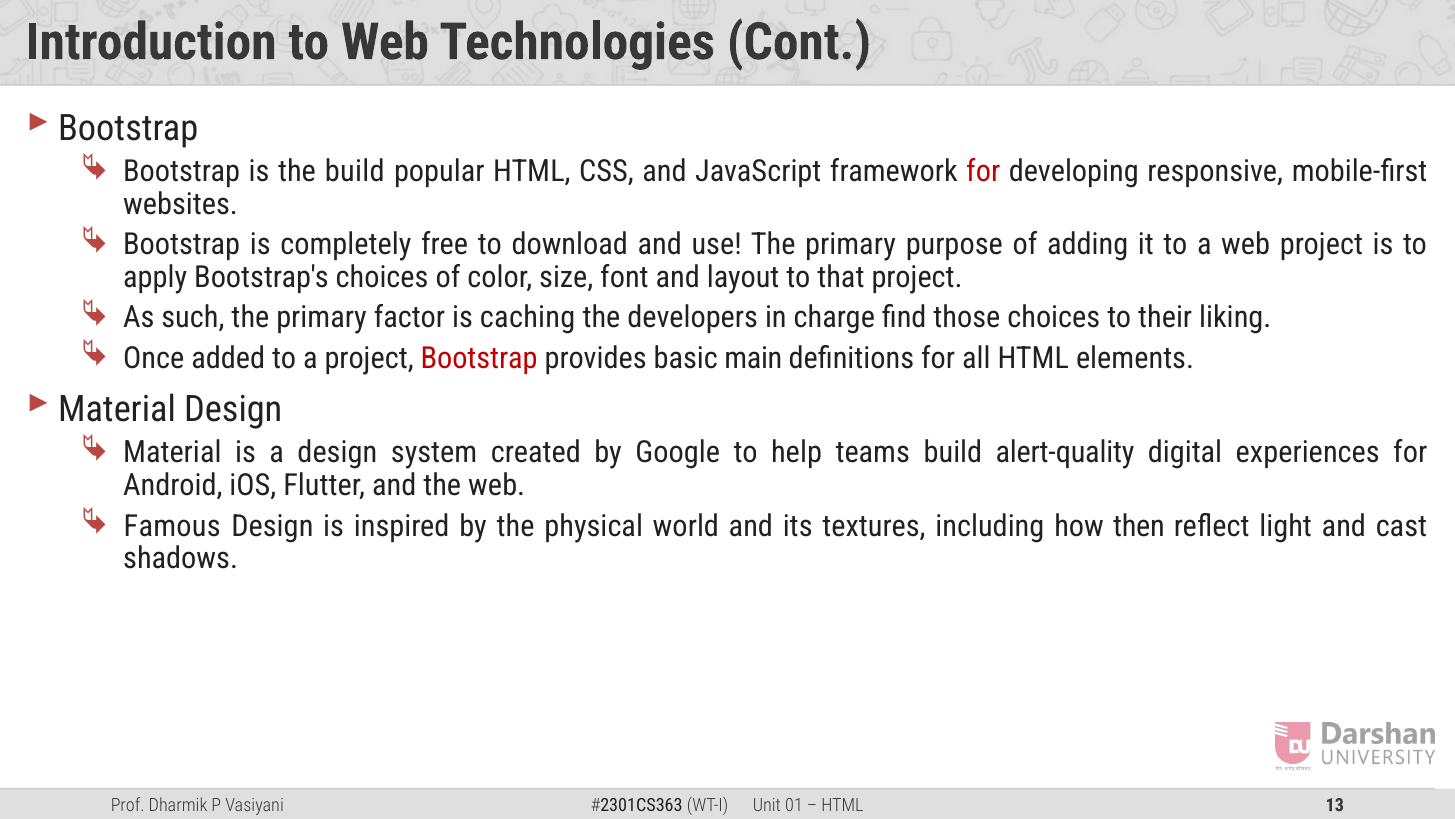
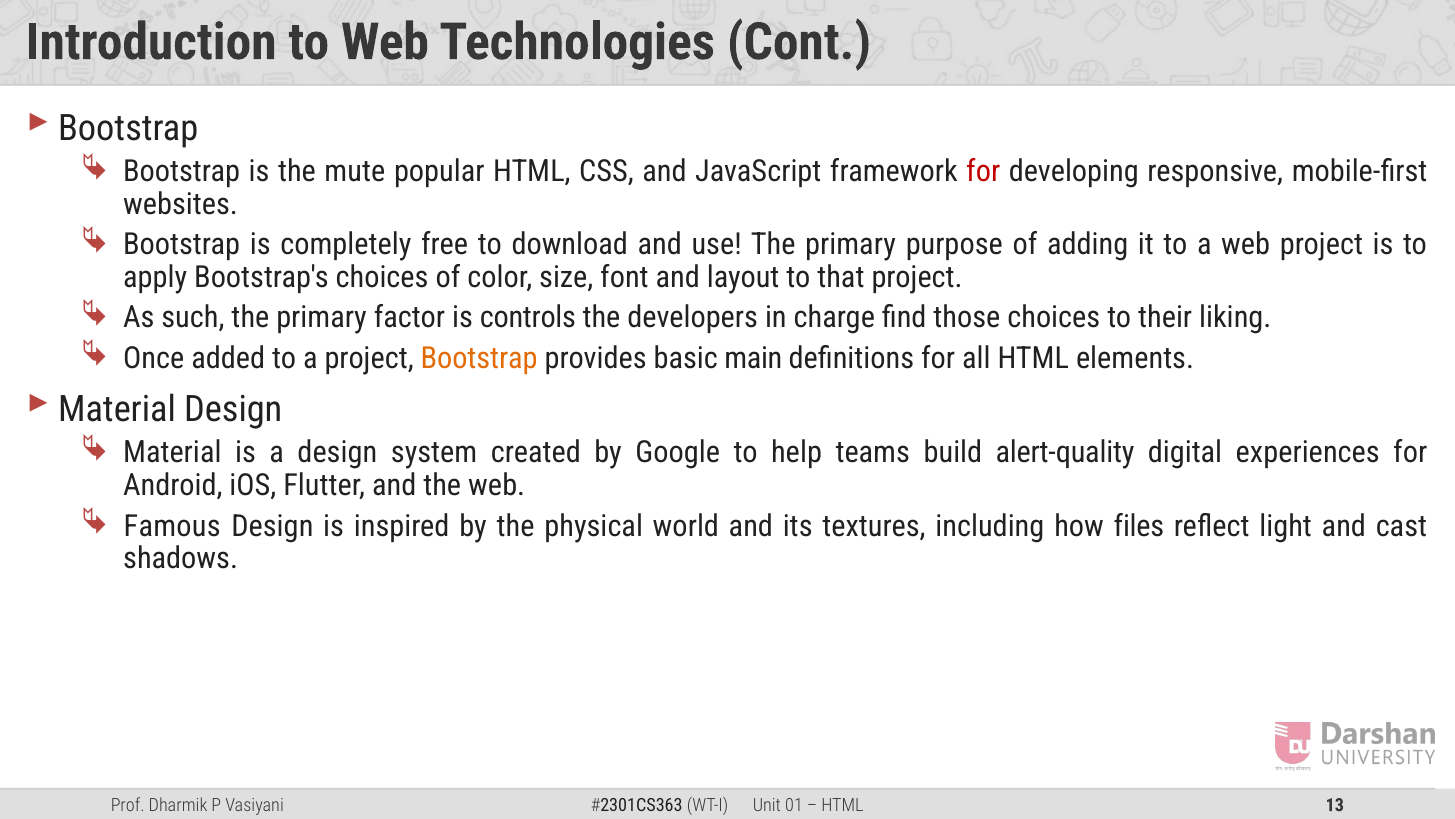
the build: build -> mute (355, 172)
caching: caching -> controls (528, 318)
Bootstrap colour: red -> orange (479, 358)
then: then -> files (1139, 526)
